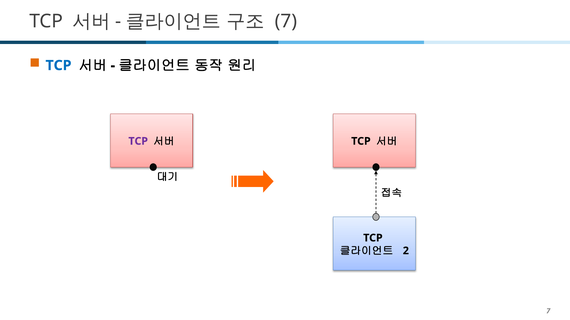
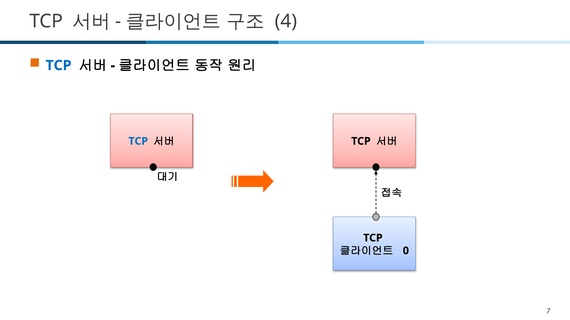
7: 7 -> 4 (286, 21)
TCP colour: purple -> blue (138, 141)
2: 2 -> 0 (406, 251)
